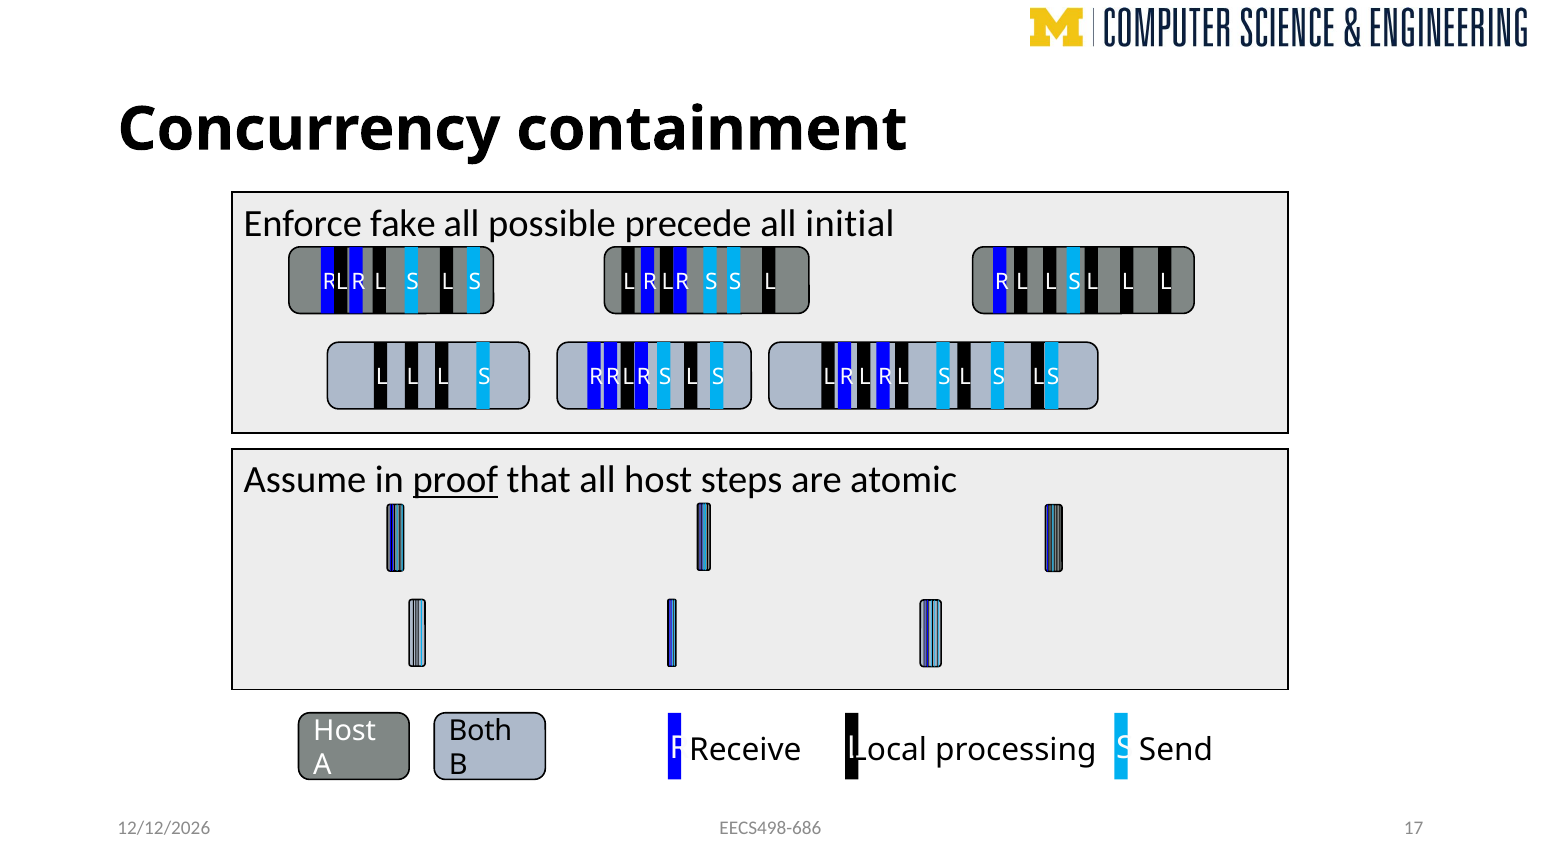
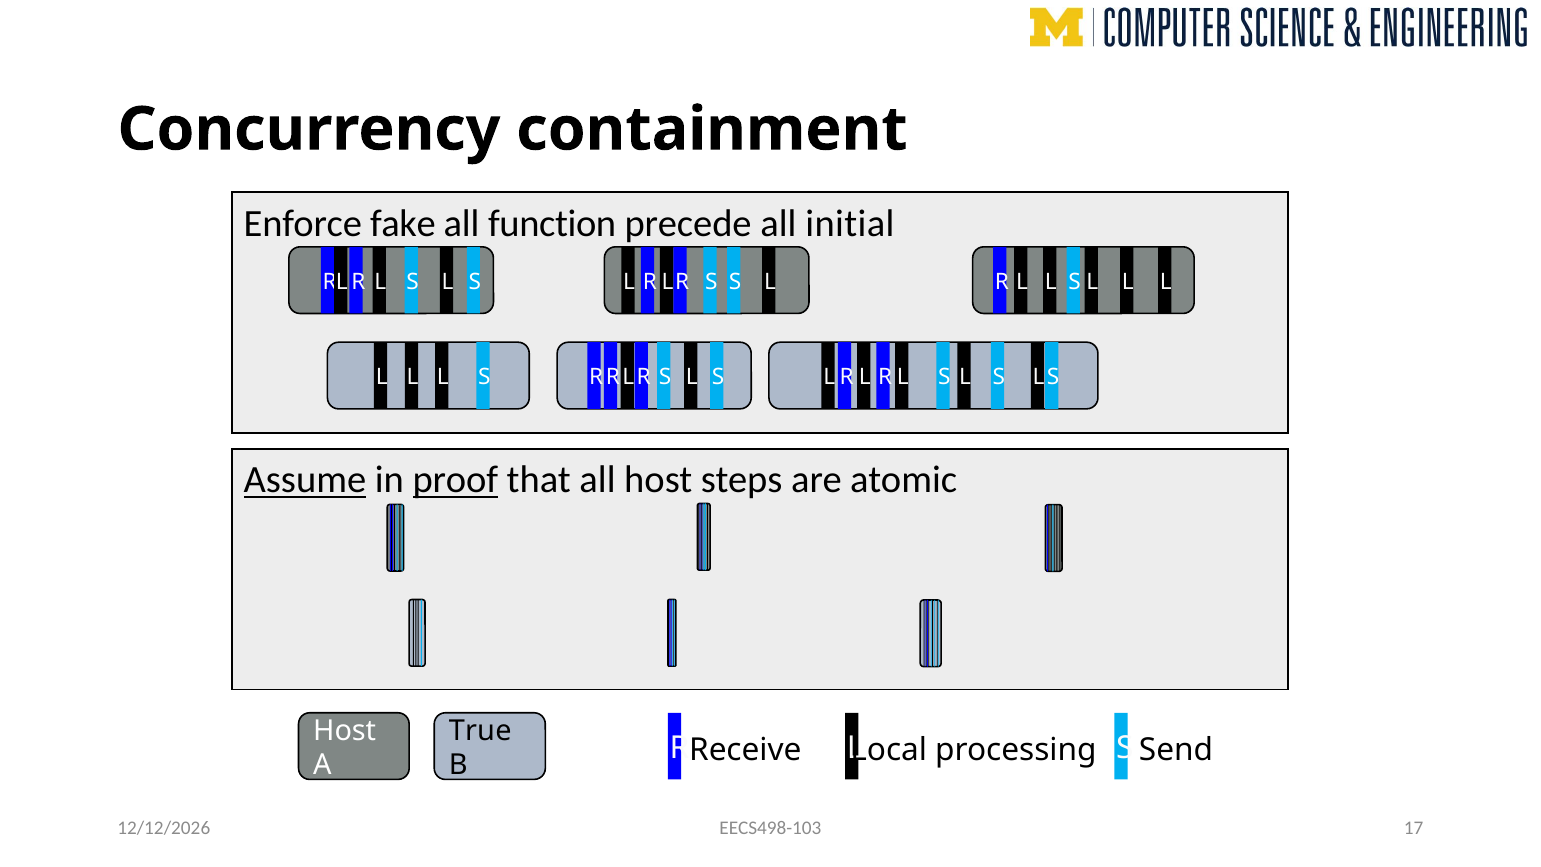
possible: possible -> function (552, 224)
Assume underline: none -> present (305, 480)
Both: Both -> True (480, 731)
EECS498-686: EECS498-686 -> EECS498-103 (770, 828)
